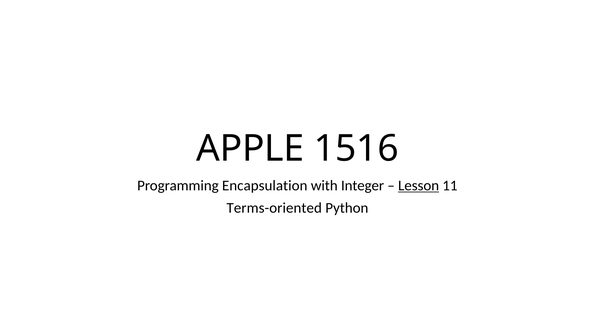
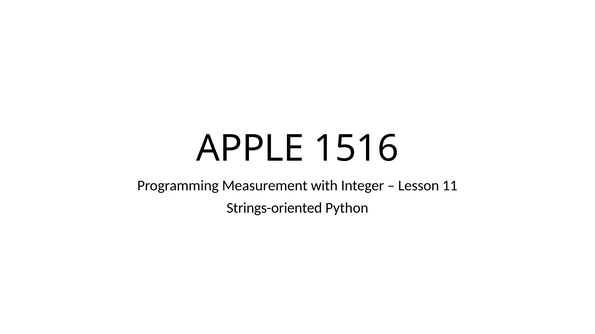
Encapsulation: Encapsulation -> Measurement (265, 186)
Lesson underline: present -> none (419, 186)
Terms-oriented: Terms-oriented -> Strings-oriented (274, 208)
